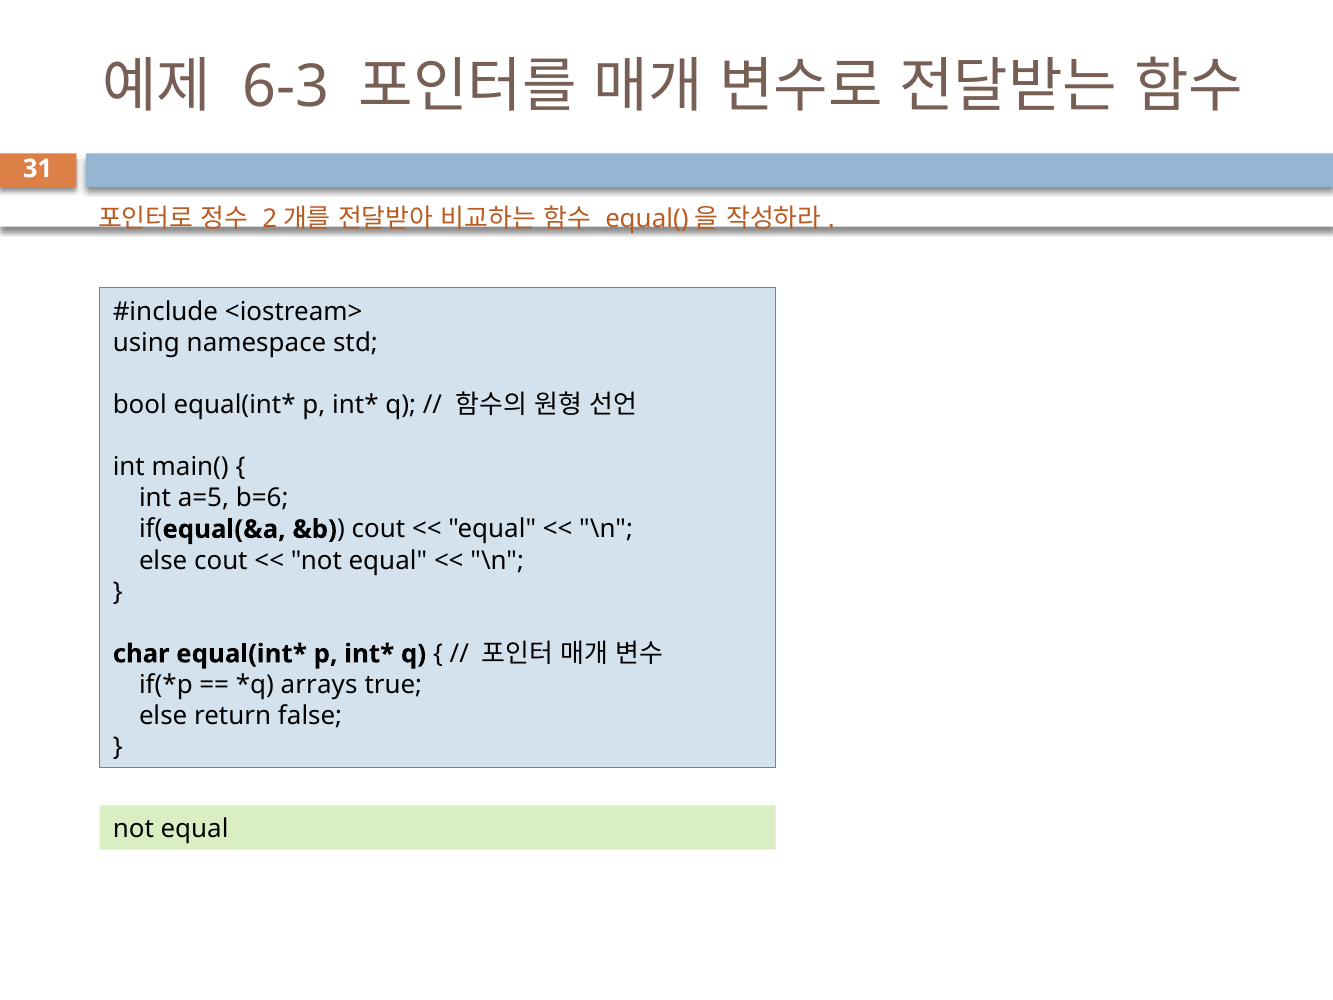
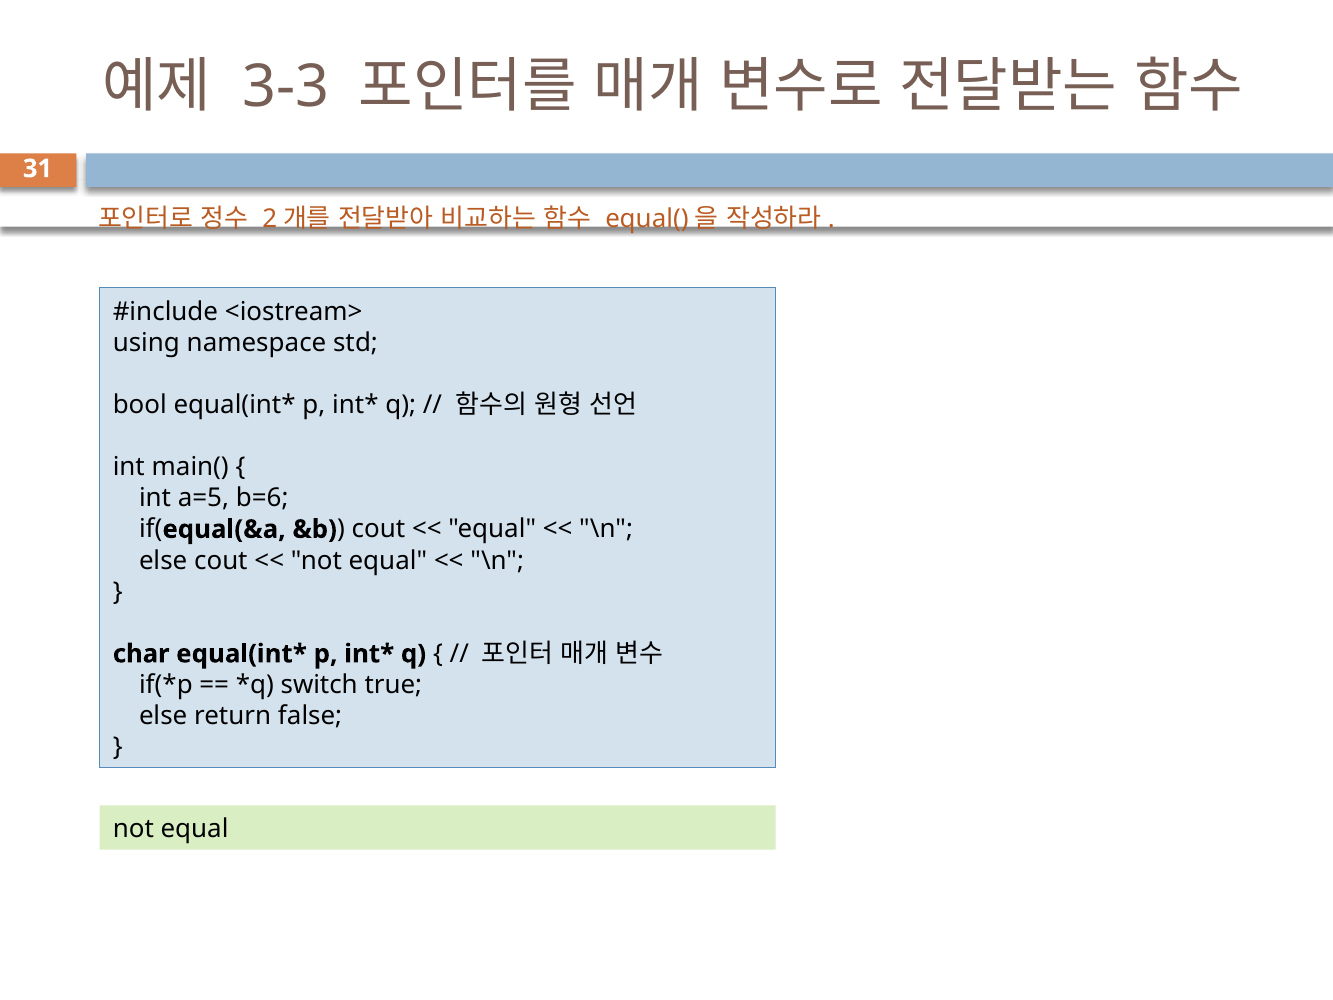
6-3: 6-3 -> 3-3 (286, 87)
arrays: arrays -> switch (319, 685)
